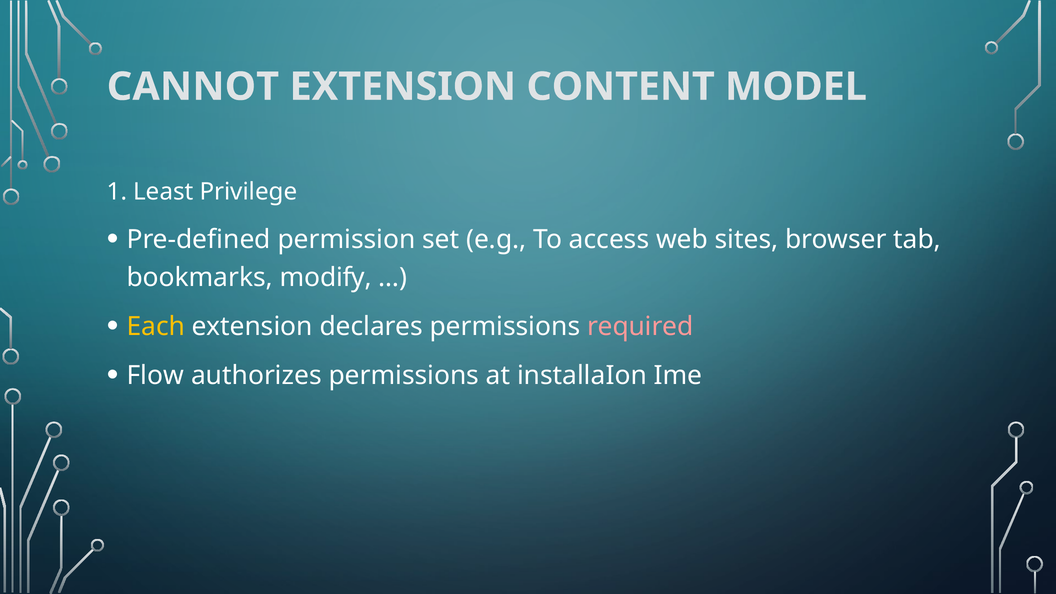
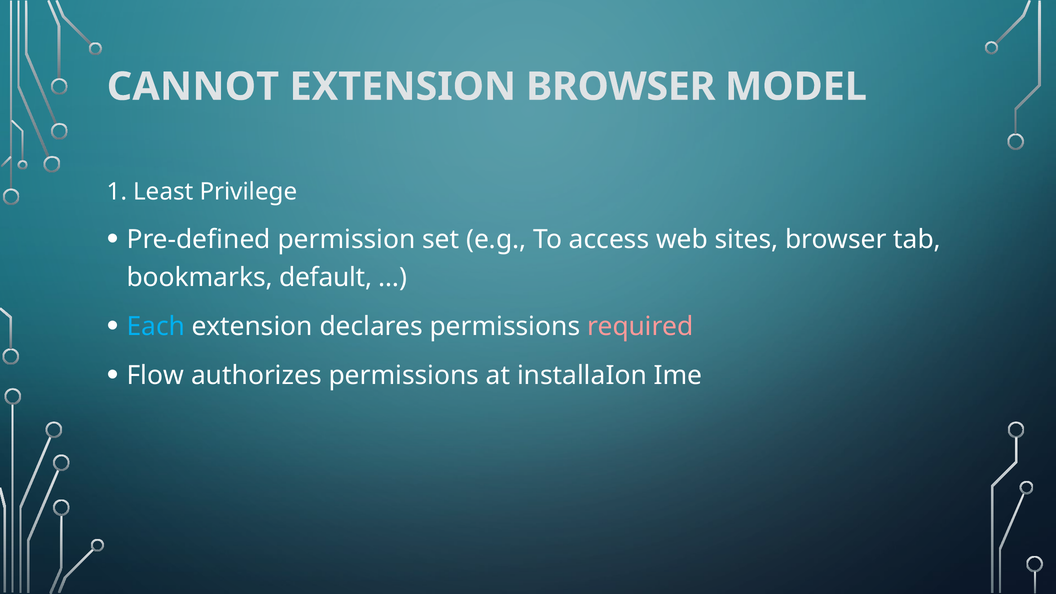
EXTENSION CONTENT: CONTENT -> BROWSER (621, 87)
modify: modify -> default (326, 278)
Each colour: yellow -> light blue (156, 327)
